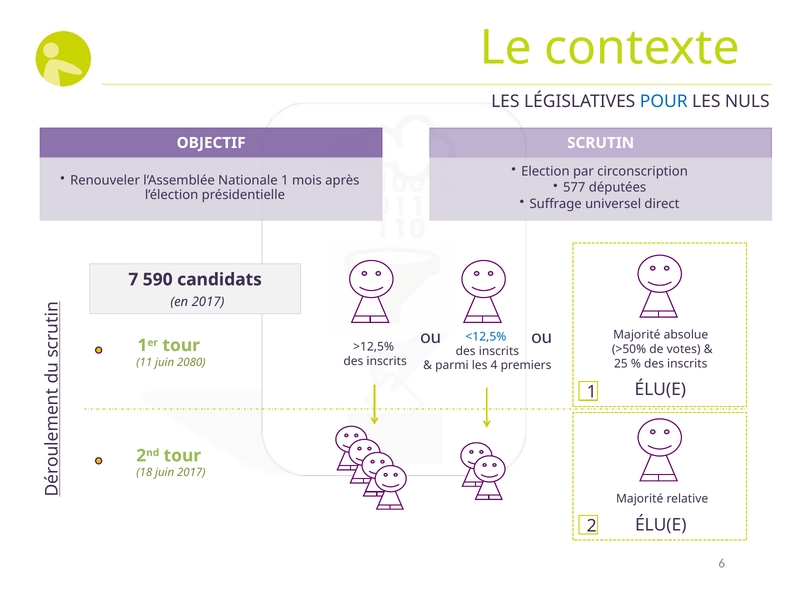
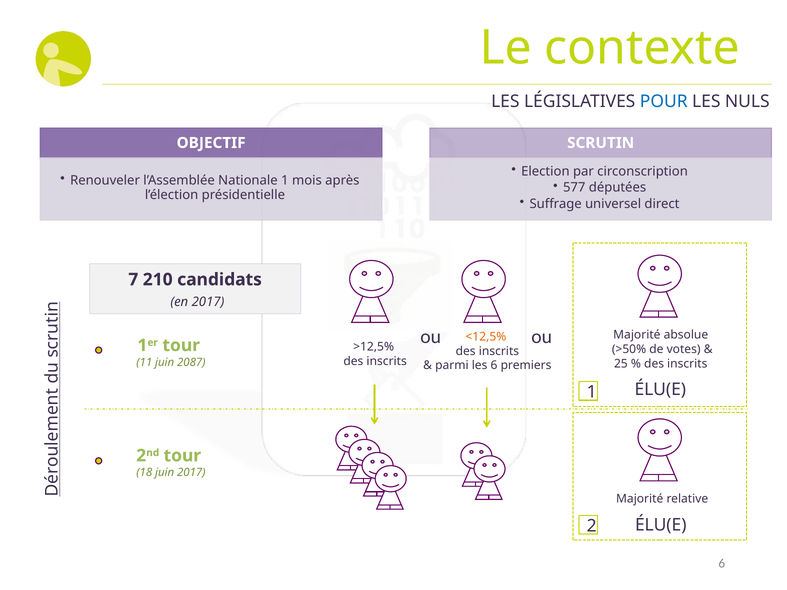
590: 590 -> 210 (158, 280)
<12,5% colour: blue -> orange (486, 337)
2080: 2080 -> 2087 (191, 362)
les 4: 4 -> 6 (494, 366)
